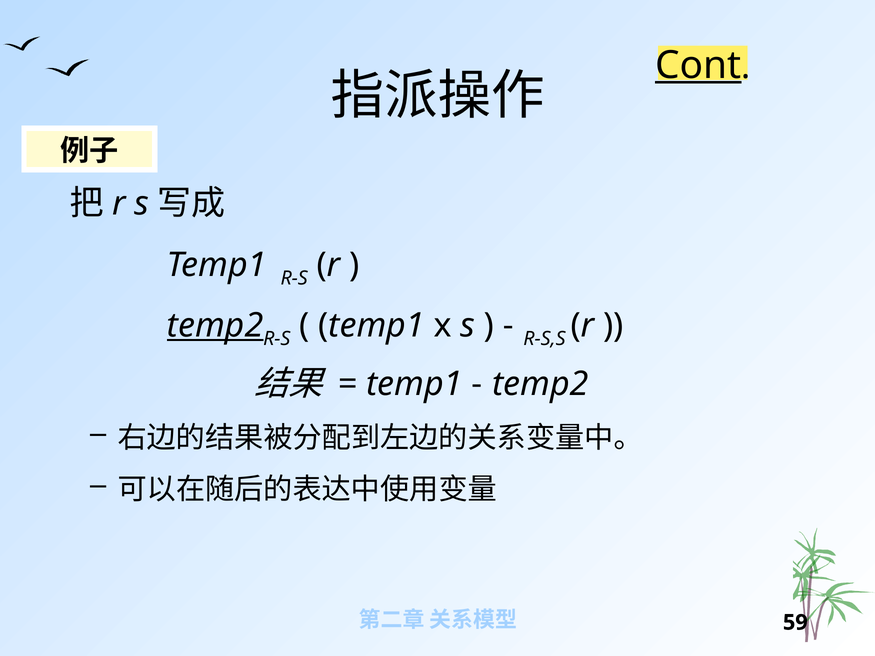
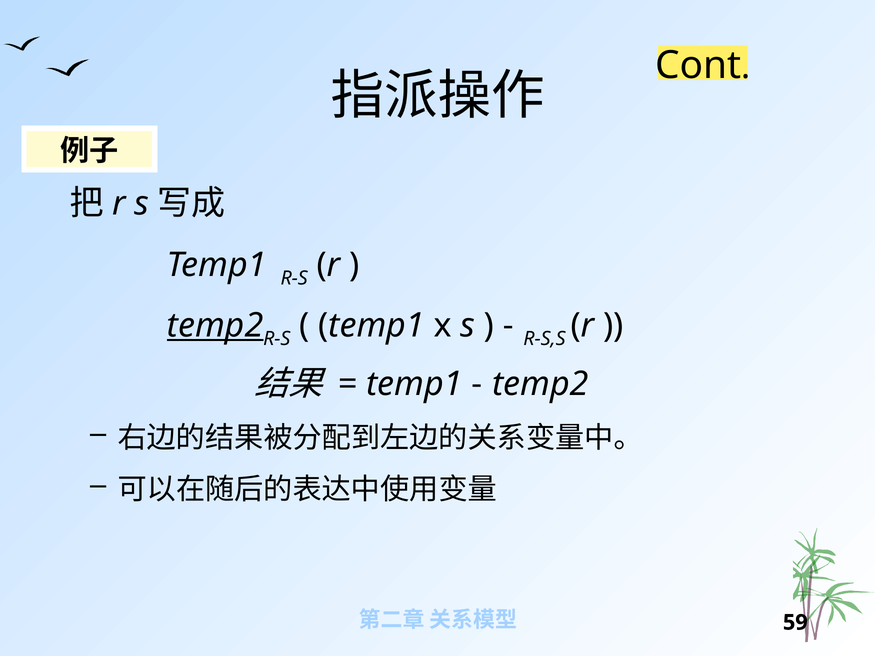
Cont underline: present -> none (698, 66)
